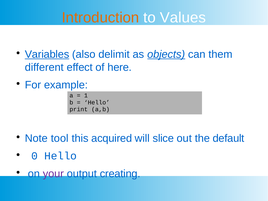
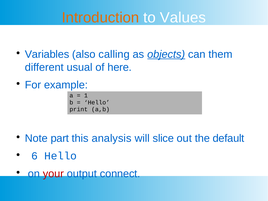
Variables underline: present -> none (47, 54)
delimit: delimit -> calling (114, 54)
effect: effect -> usual (80, 67)
tool: tool -> part (60, 138)
acquired: acquired -> analysis (112, 138)
0: 0 -> 6 (35, 156)
your colour: purple -> red (53, 174)
creating: creating -> connect (120, 174)
